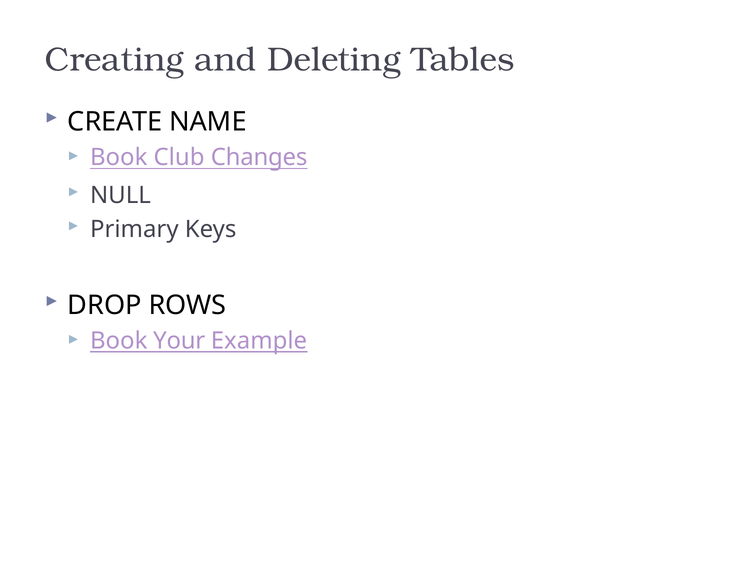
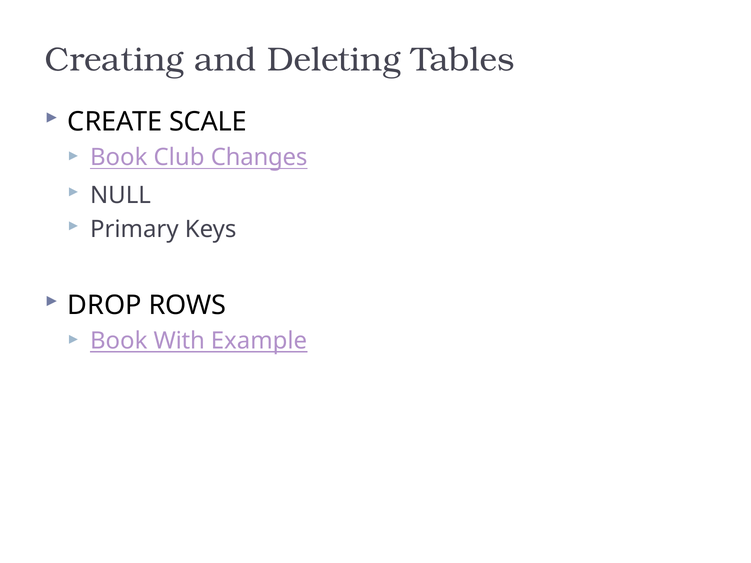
NAME: NAME -> SCALE (208, 122)
Your: Your -> With (179, 341)
